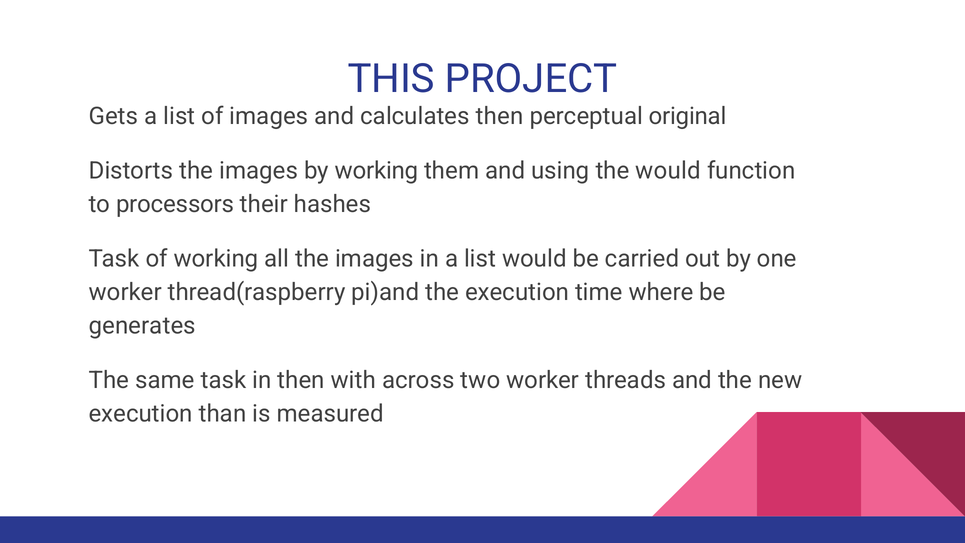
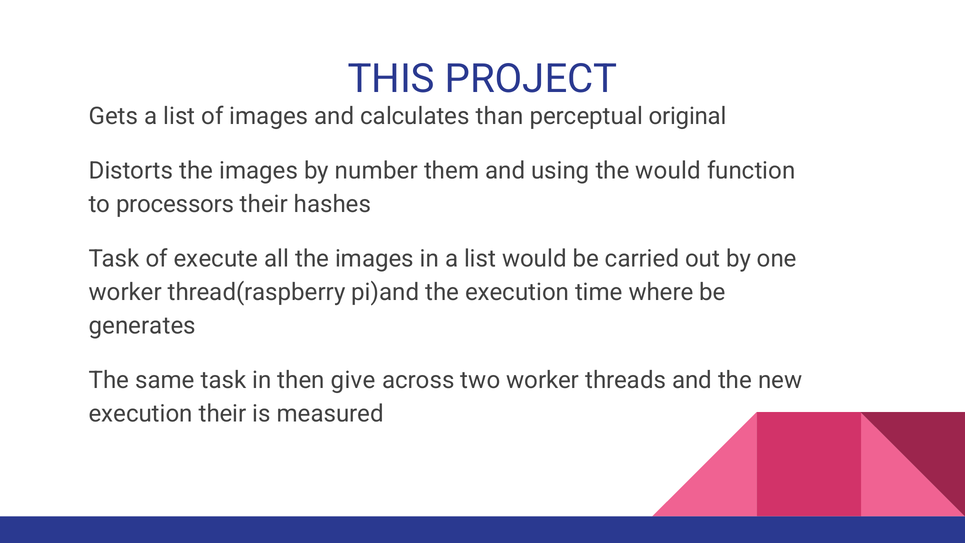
calculates then: then -> than (500, 116)
by working: working -> number (376, 171)
of working: working -> execute (216, 259)
with: with -> give (353, 380)
execution than: than -> their (223, 413)
